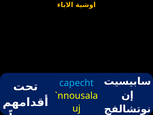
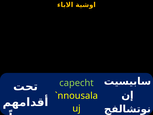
capecht colour: light blue -> light green (76, 83)
